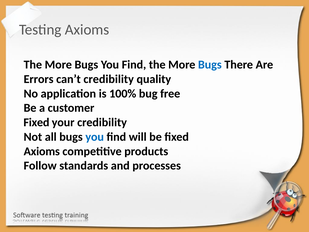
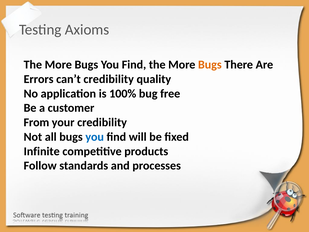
Bugs colour: blue -> orange (210, 65)
Fixed: Fixed -> From (36, 122)
Axioms: Axioms -> Infinite (42, 151)
